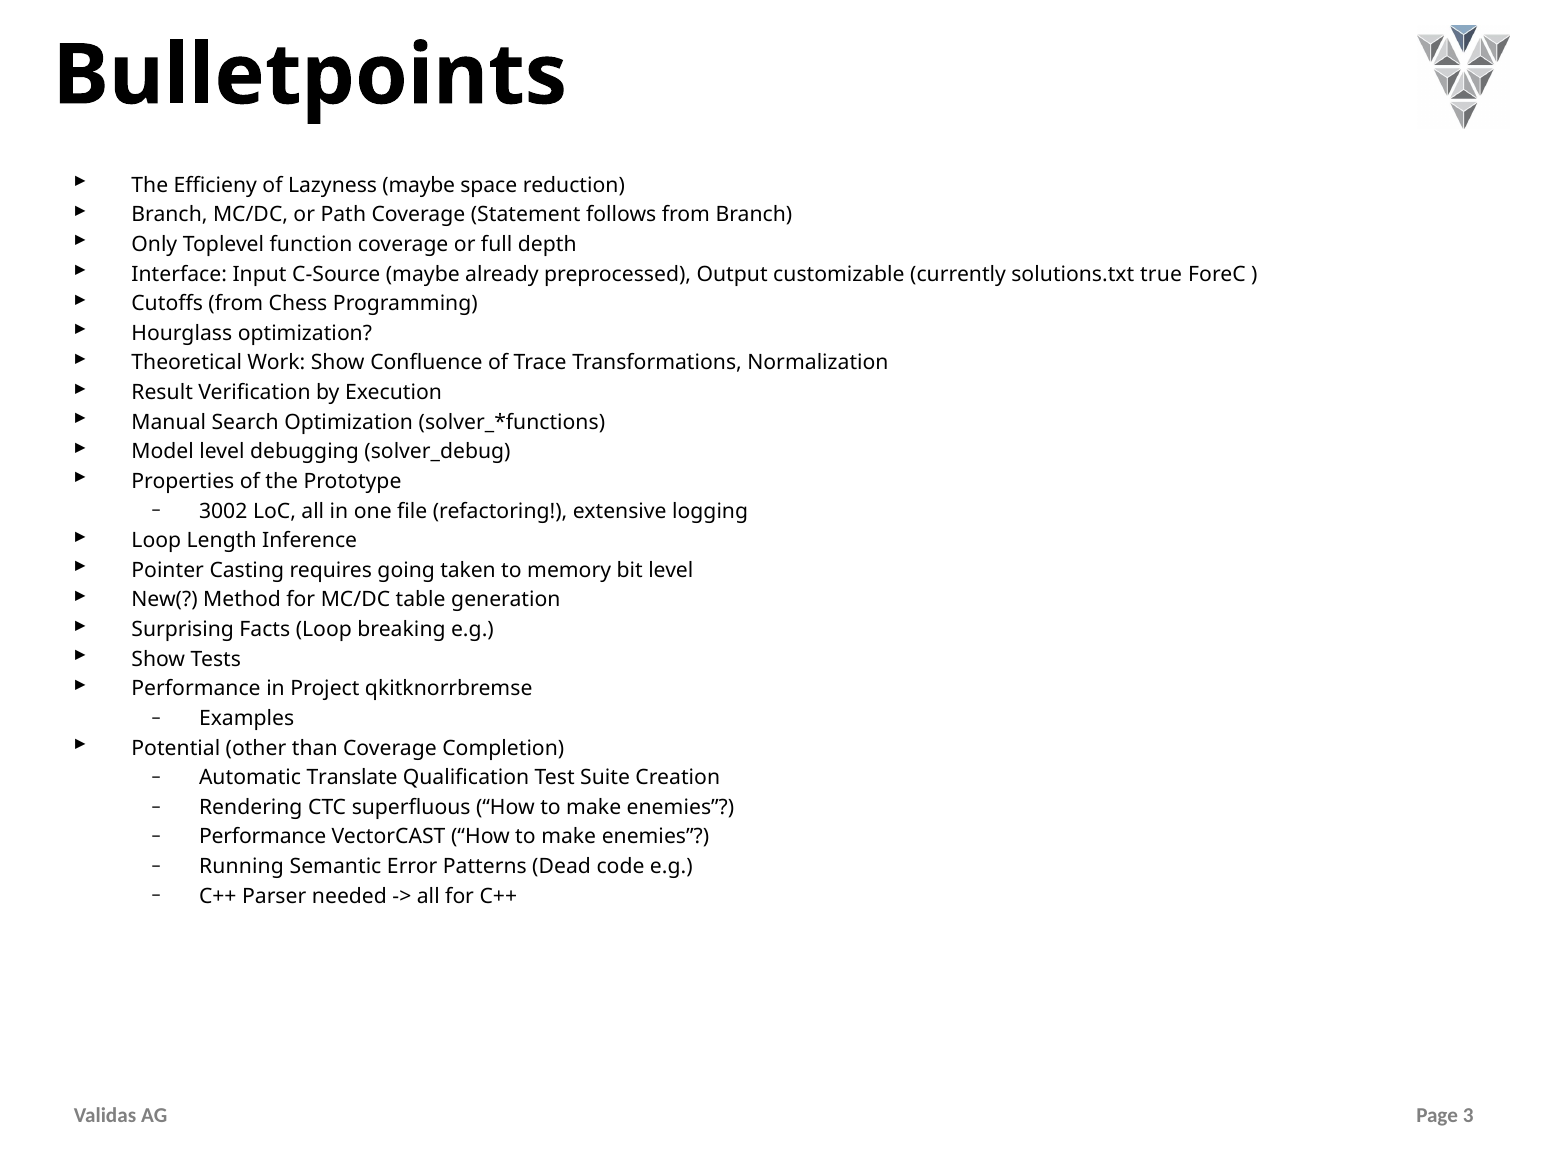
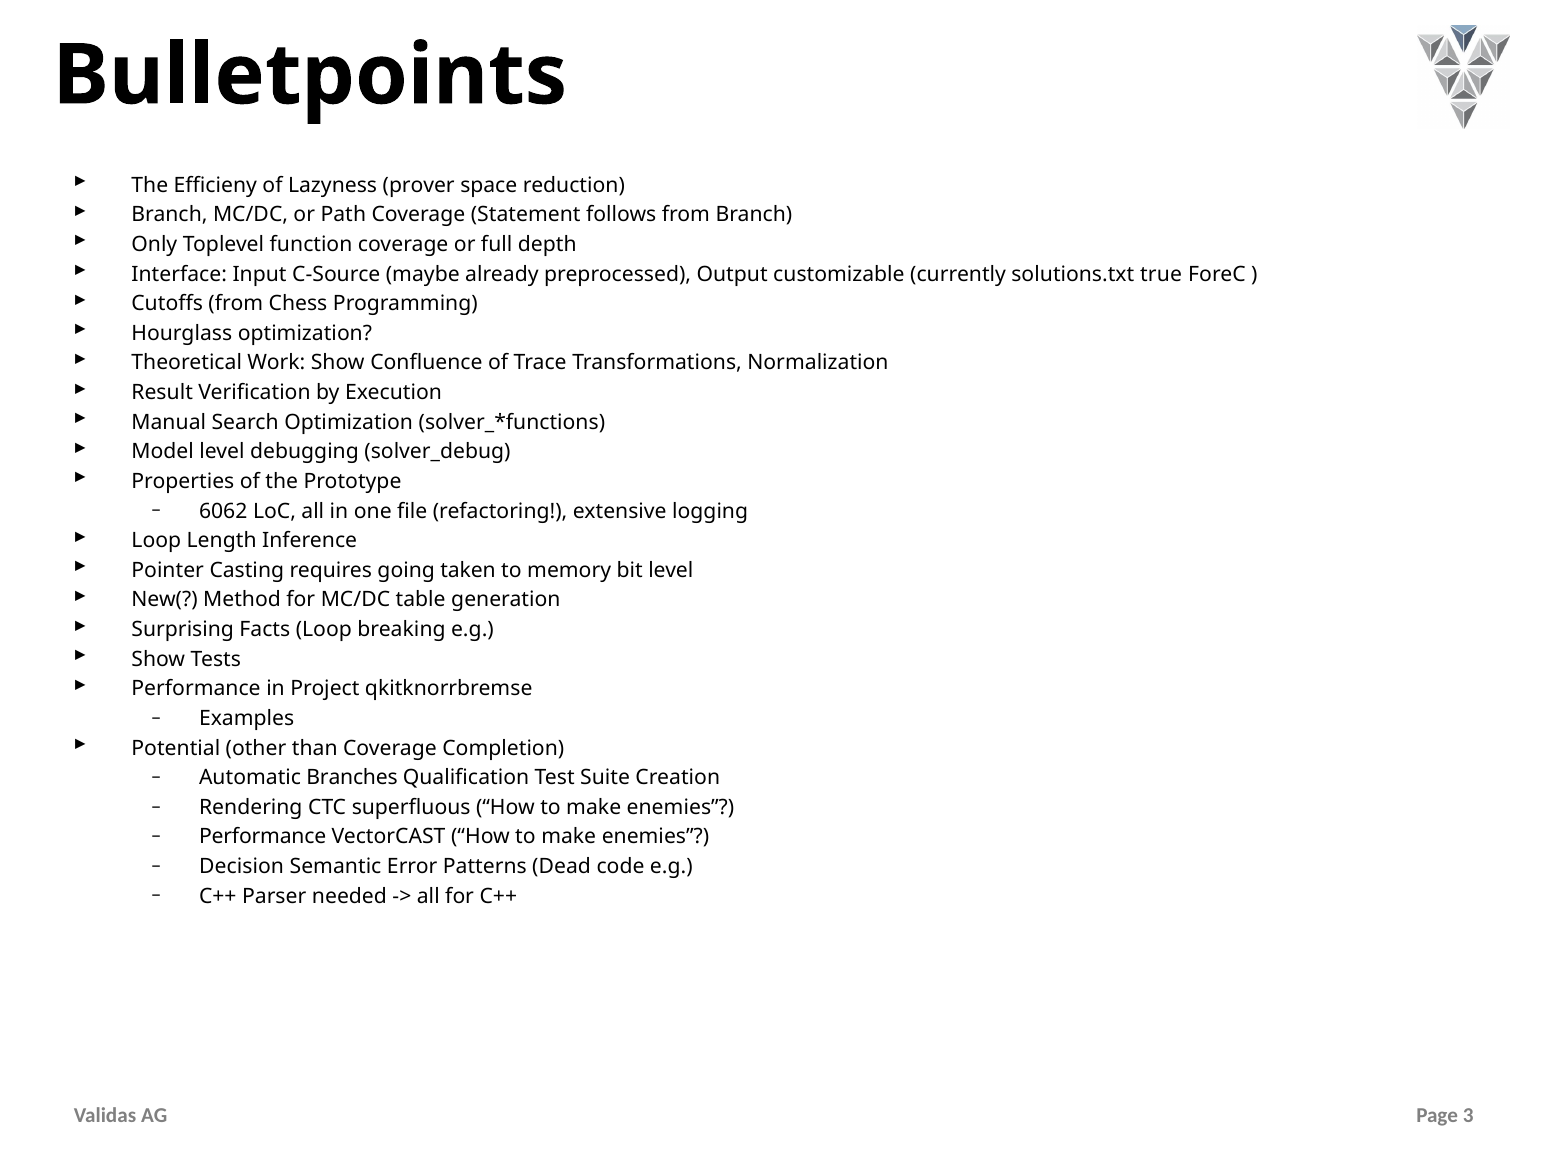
Lazyness maybe: maybe -> prover (419, 185)
3002: 3002 -> 6062 (223, 511)
Translate: Translate -> Branches (352, 778)
Running: Running -> Decision (242, 867)
